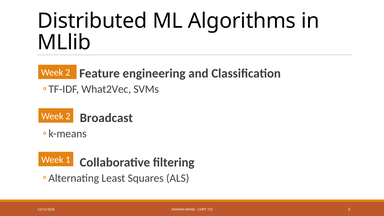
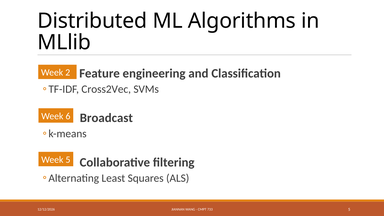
What2Vec: What2Vec -> Cross2Vec (106, 89)
2: 2 -> 6 (68, 116)
Week 1: 1 -> 5 (68, 160)
